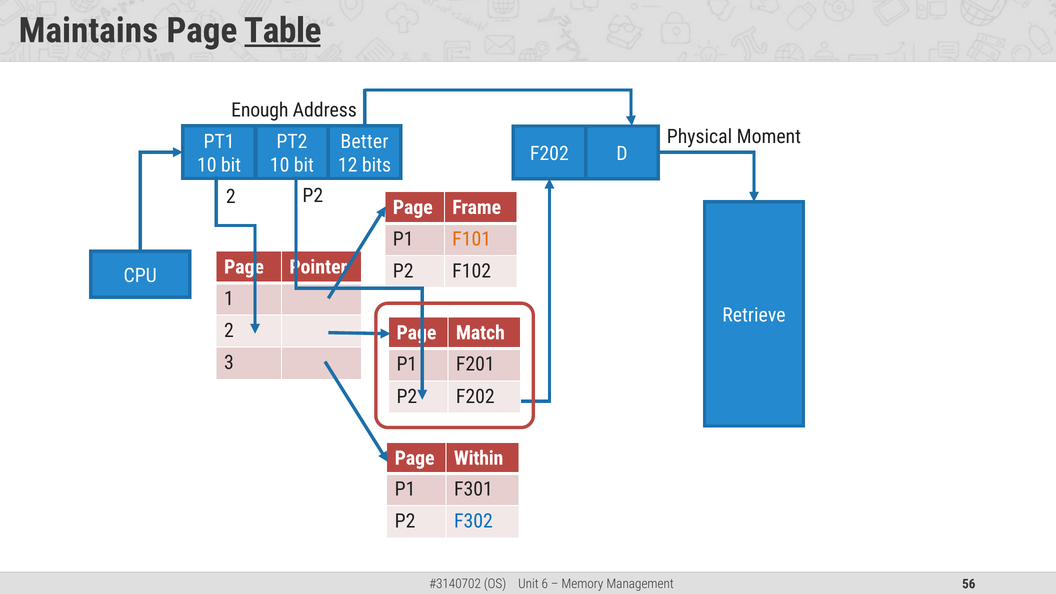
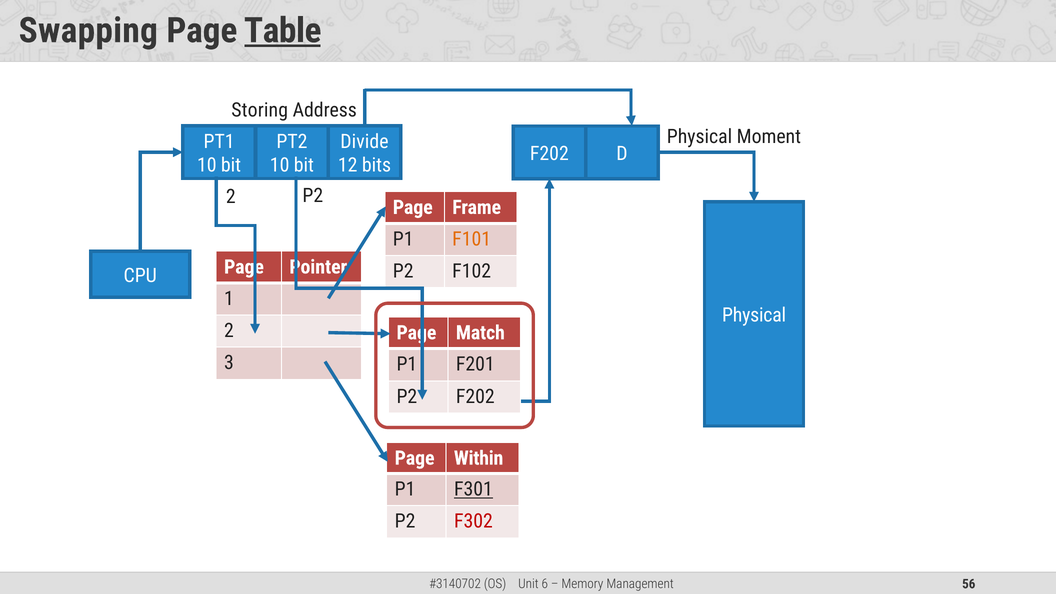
Maintains: Maintains -> Swapping (88, 31)
Enough: Enough -> Storing (260, 110)
Better: Better -> Divide (364, 142)
Retrieve: Retrieve -> Physical (754, 315)
F301 underline: none -> present (473, 489)
F302 colour: blue -> red (473, 521)
